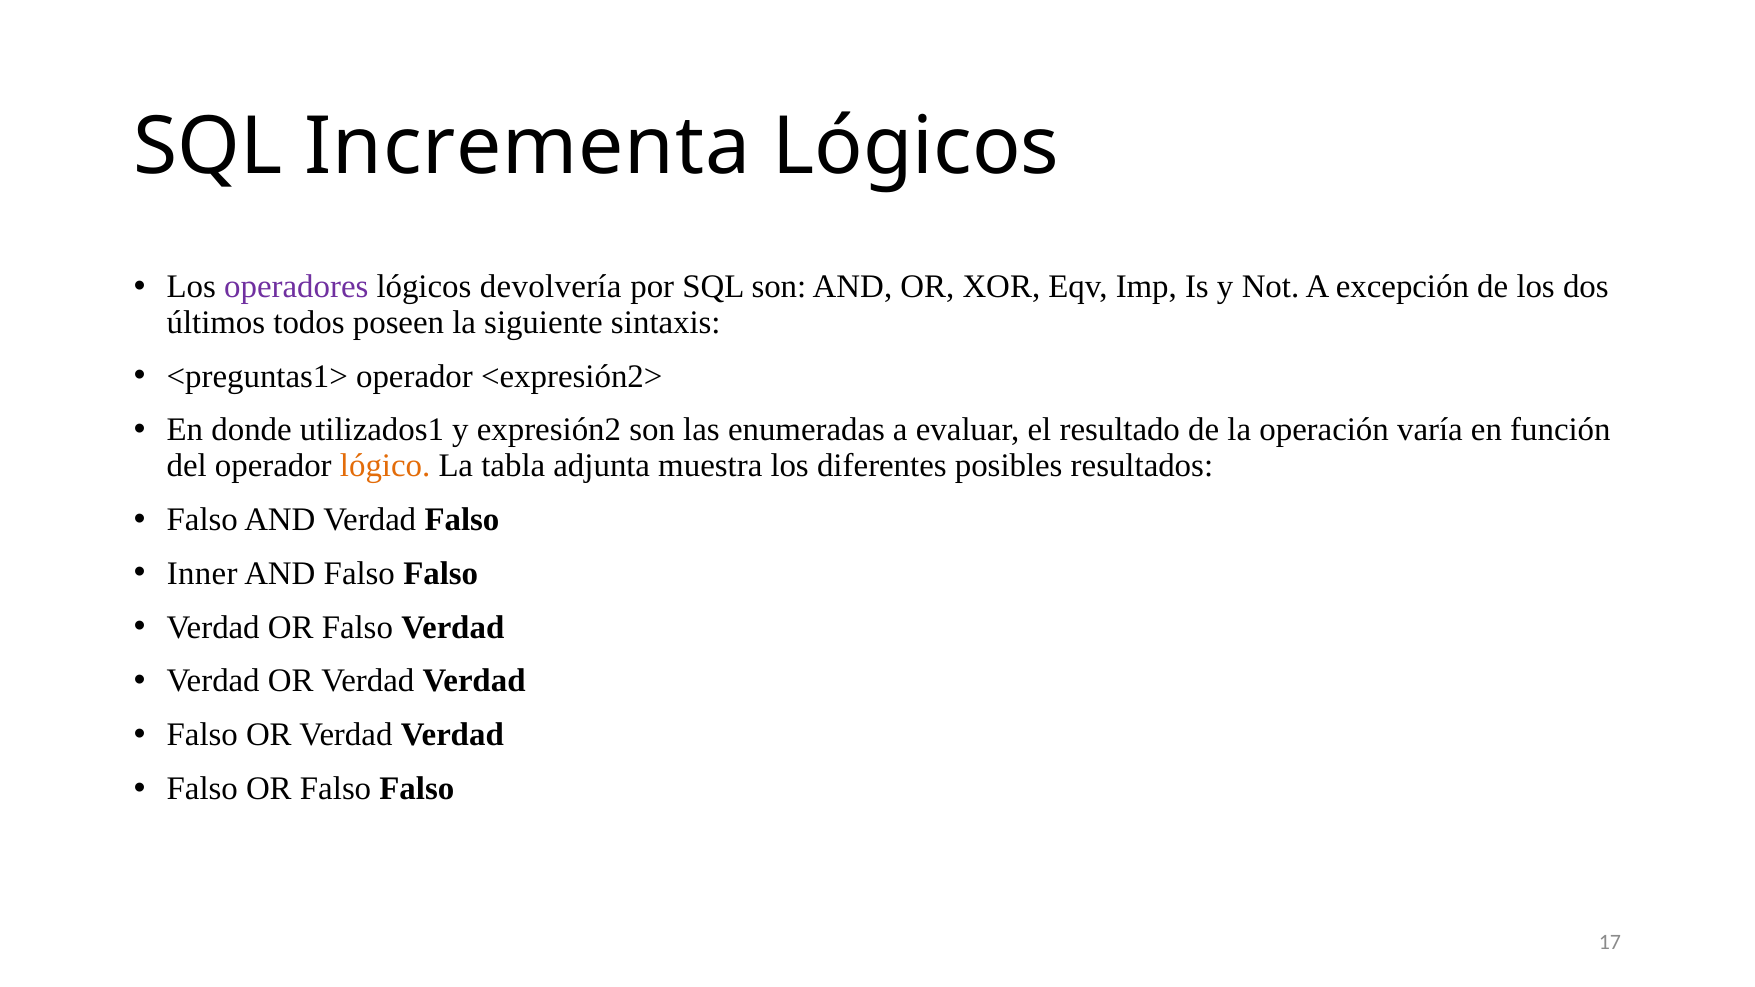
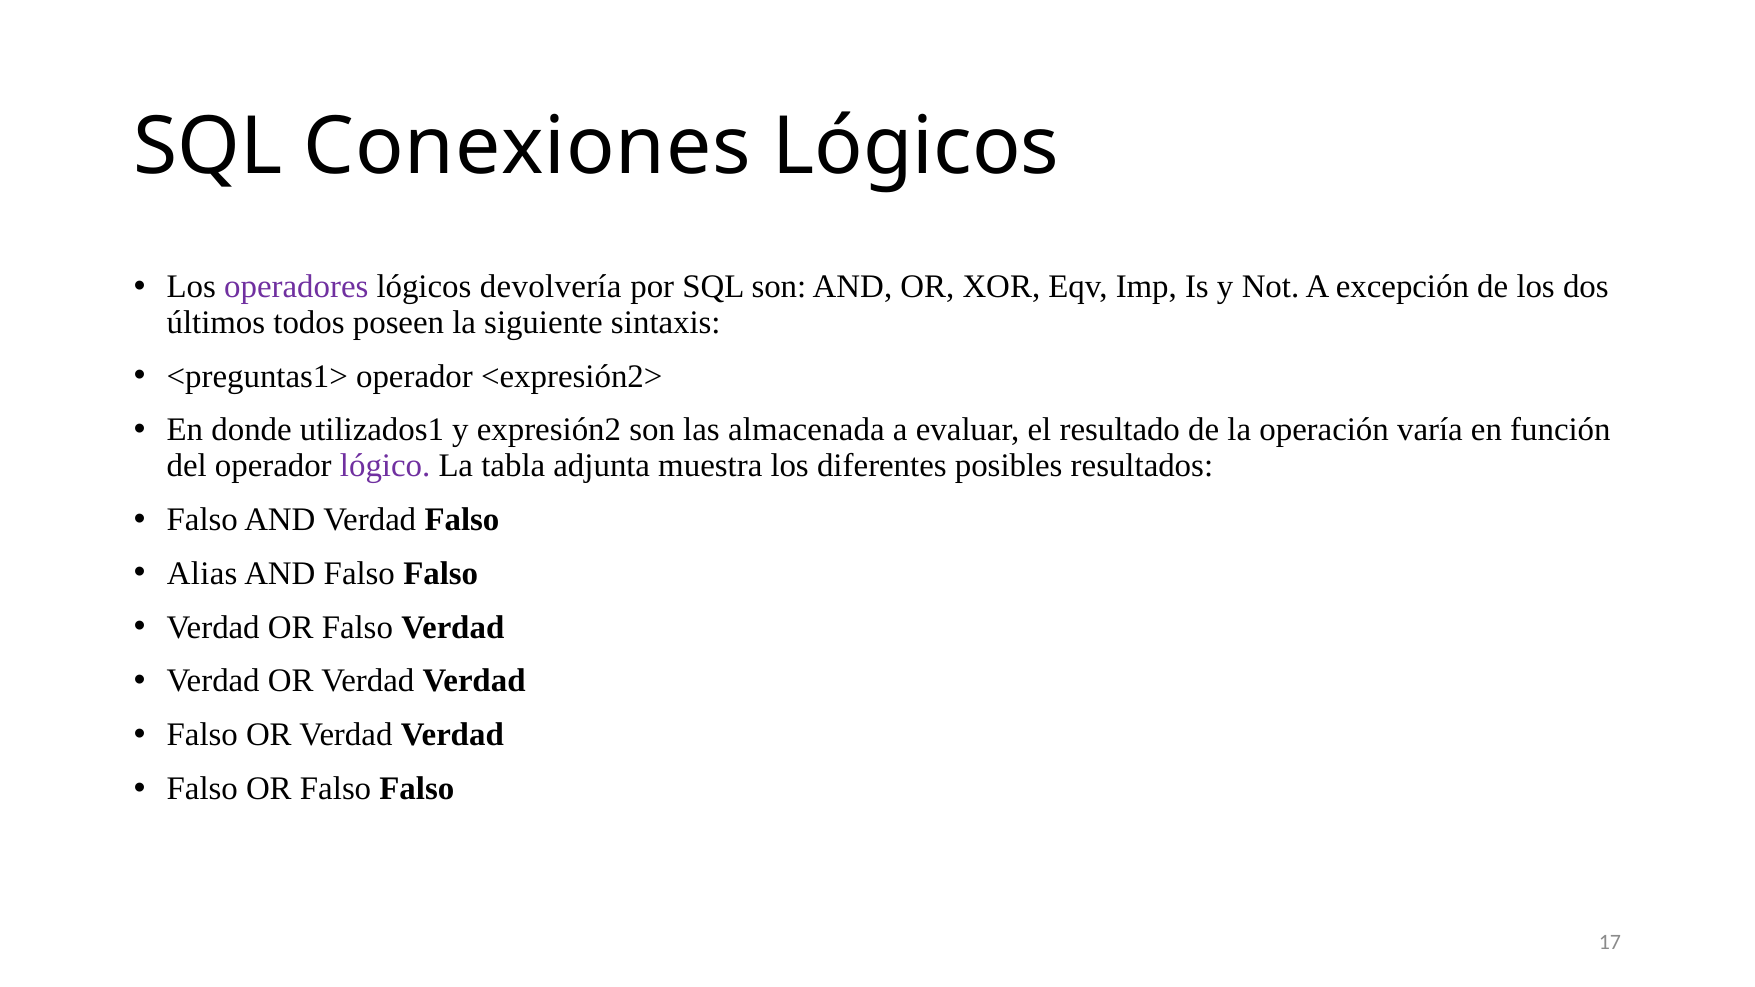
Incrementa: Incrementa -> Conexiones (527, 147)
enumeradas: enumeradas -> almacenada (806, 430)
lógico colour: orange -> purple (385, 466)
Inner: Inner -> Alias (202, 573)
